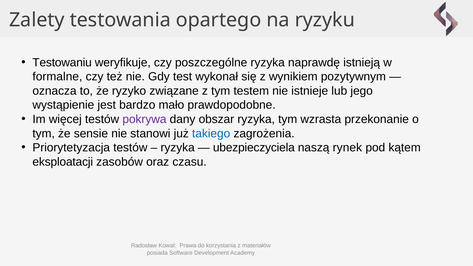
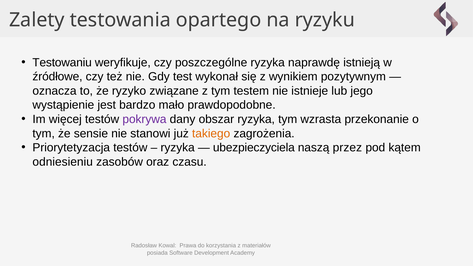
formalne: formalne -> źródłowe (57, 77)
takiego colour: blue -> orange (211, 133)
rynek: rynek -> przez (347, 148)
eksploatacji: eksploatacji -> odniesieniu (63, 162)
